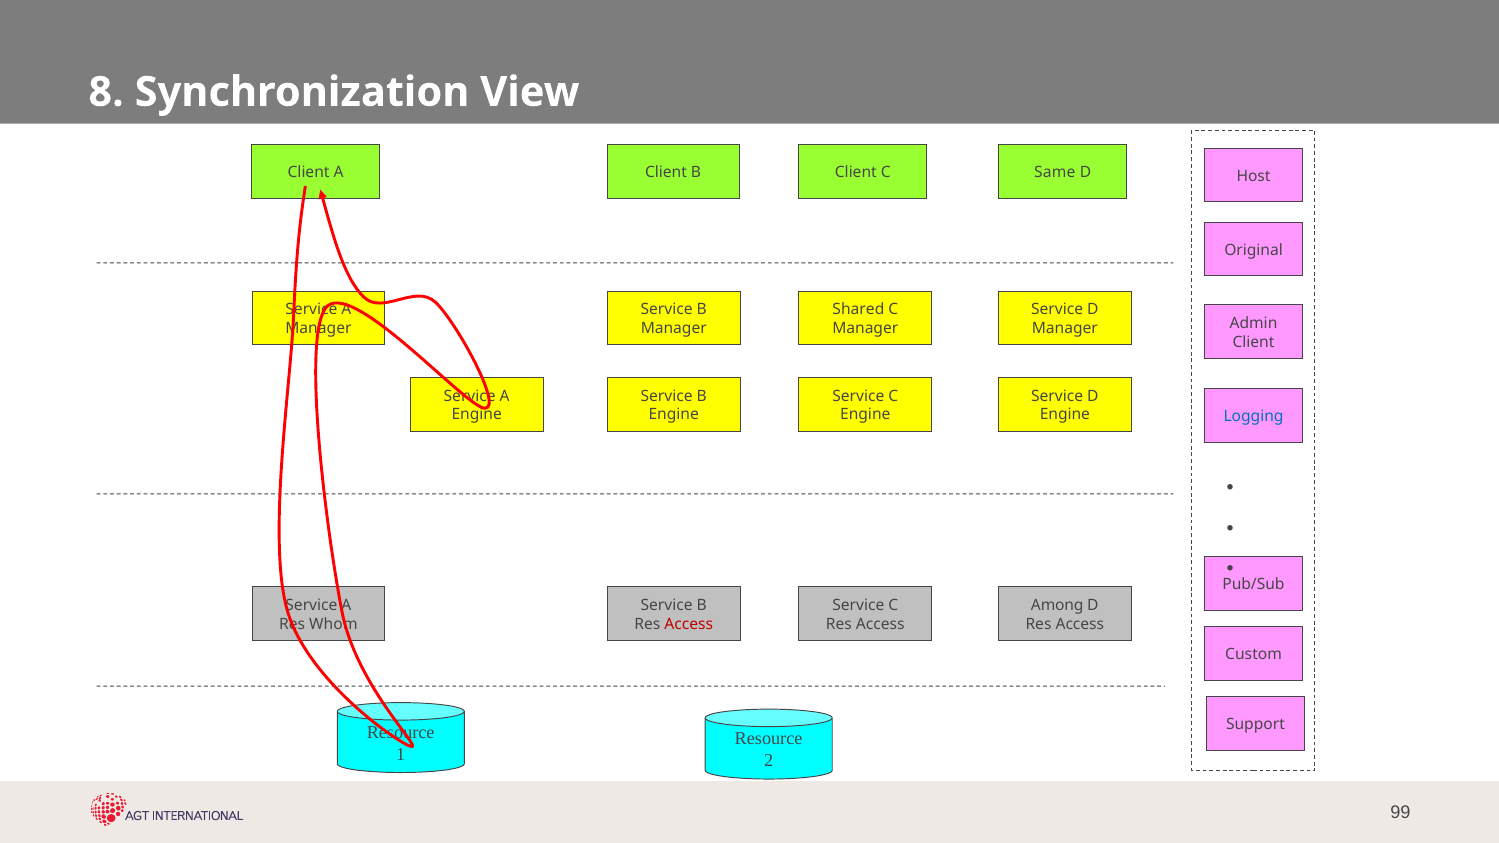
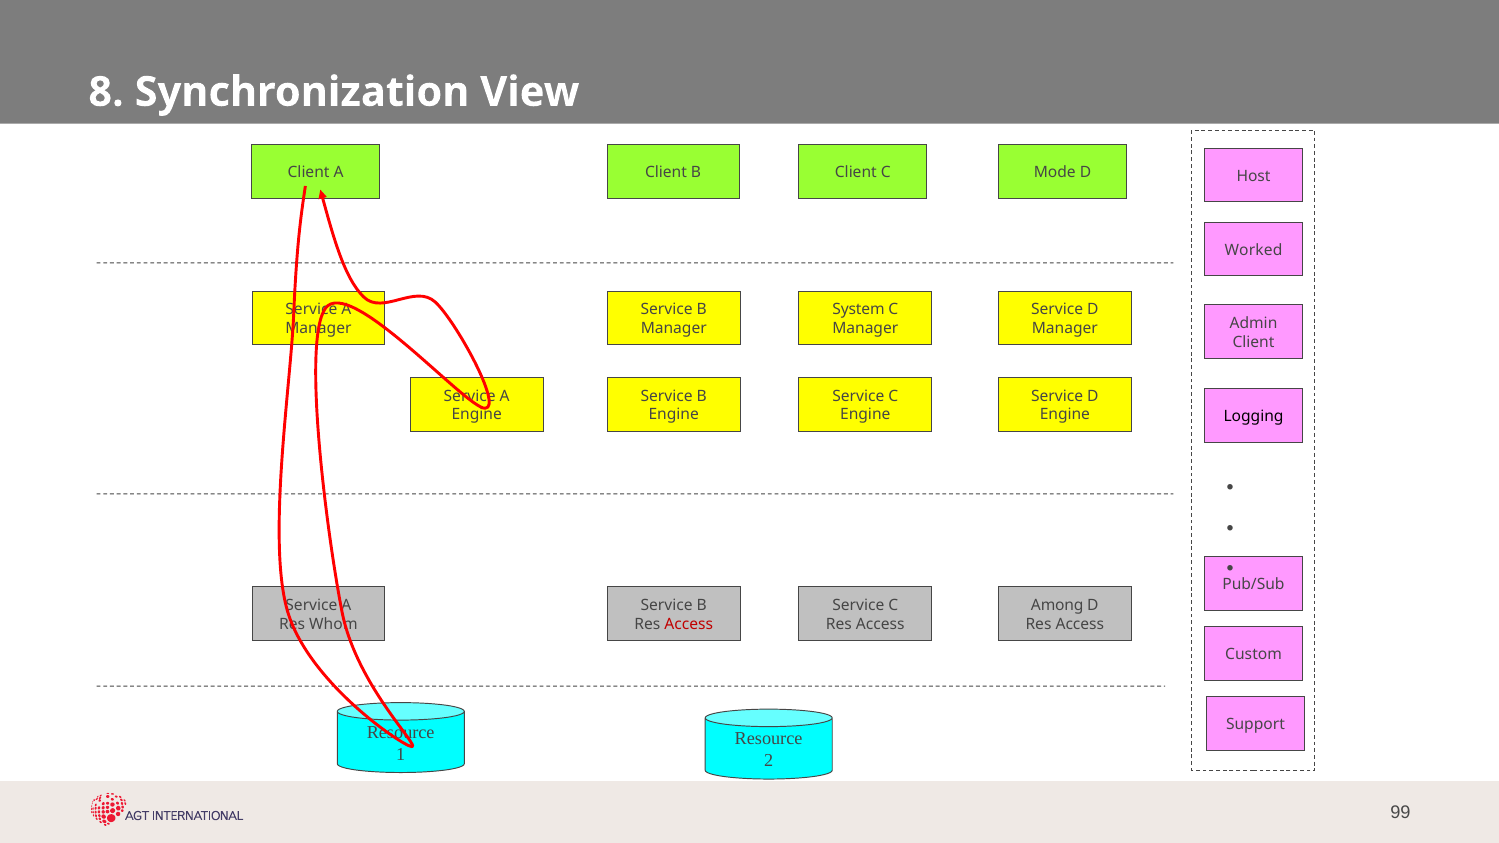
Same: Same -> Mode (1055, 172)
Original: Original -> Worked (1253, 250)
Shared: Shared -> System (858, 310)
Logging colour: blue -> black (1254, 417)
